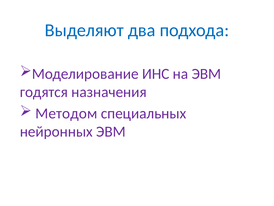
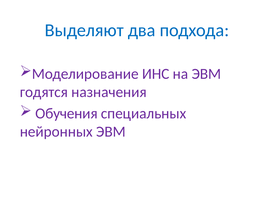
Методом: Методом -> Обучения (67, 113)
